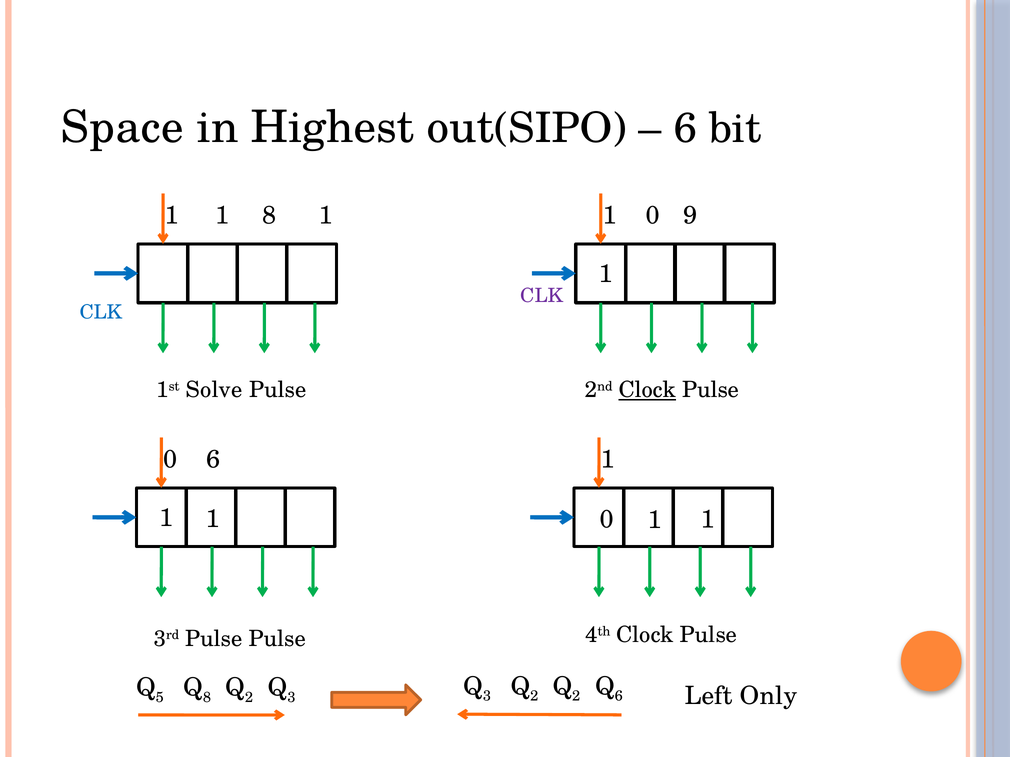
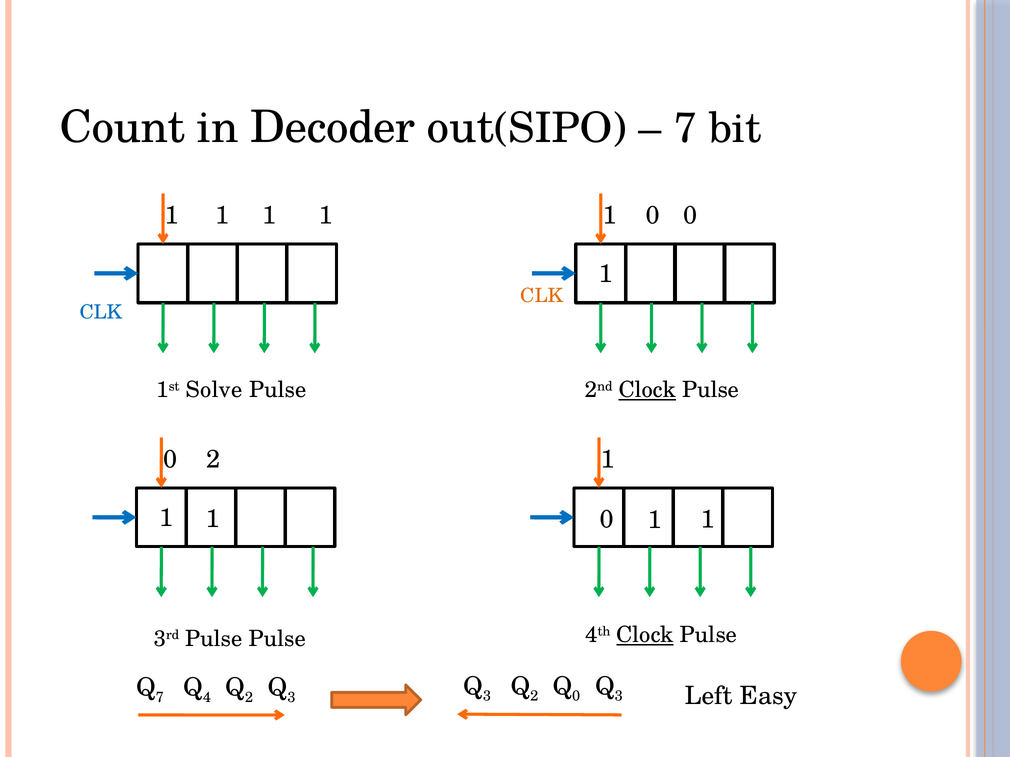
Space: Space -> Count (123, 128)
Highest: Highest -> Decoder (333, 128)
6: 6 -> 7 (685, 129)
8: 8 -> 1 (269, 215)
0 9: 9 -> 0 (691, 215)
CLK colour: purple -> orange (542, 296)
0 6: 6 -> 2 (213, 460)
Clock underline: none -> present (645, 635)
6: 6 -> 3 (619, 697)
Only: Only -> Easy (769, 696)
5: 5 -> 7 (160, 698)
8: 8 -> 4 (207, 698)
2: 2 -> 0 (576, 697)
